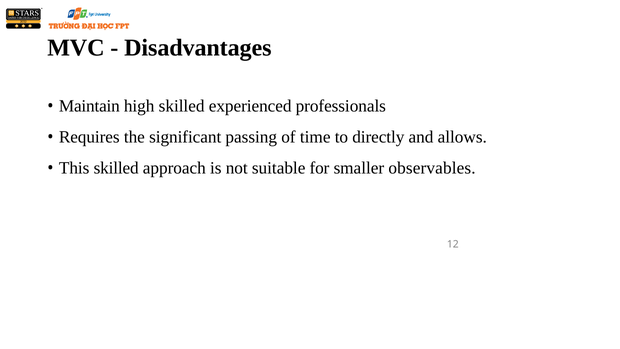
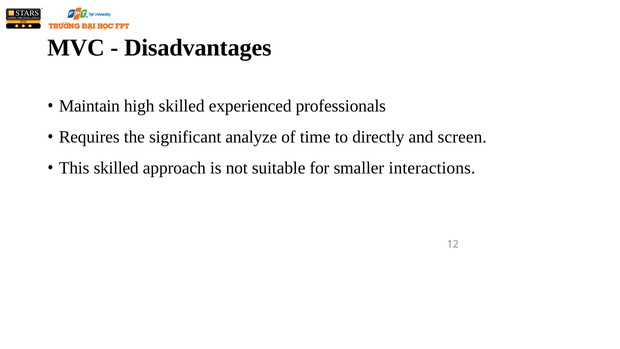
passing: passing -> analyze (251, 137)
allows: allows -> screen (462, 137)
observables: observables -> interactions (432, 168)
